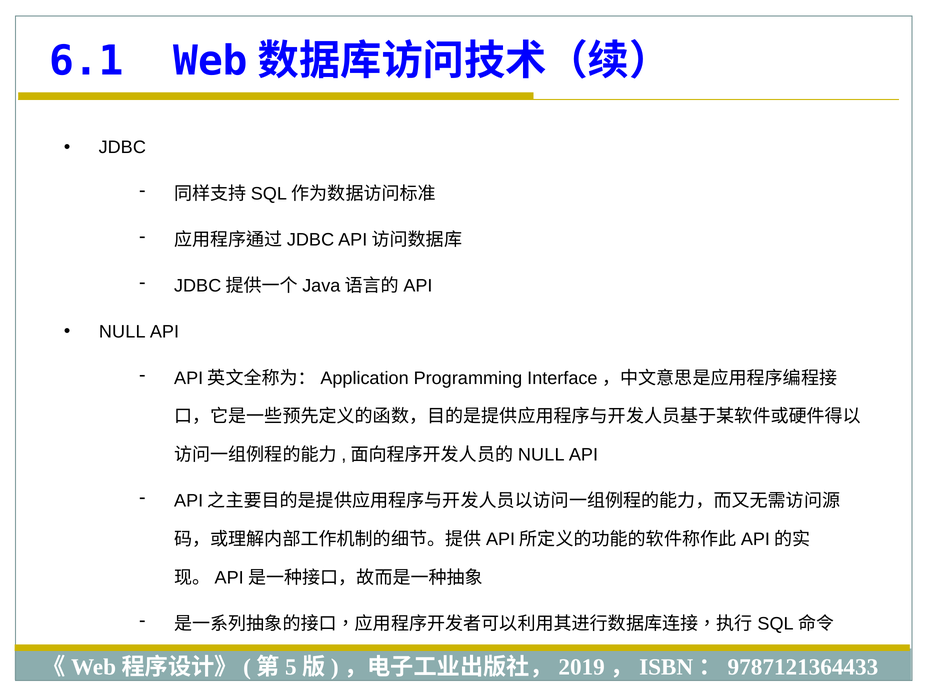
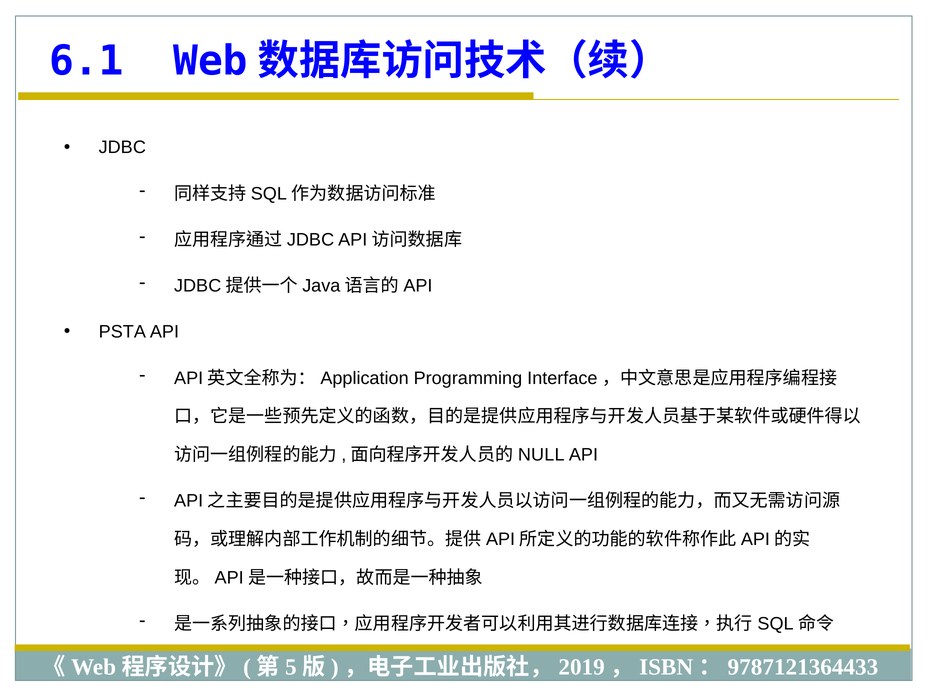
NULL: NULL -> PSTA (122, 332)
